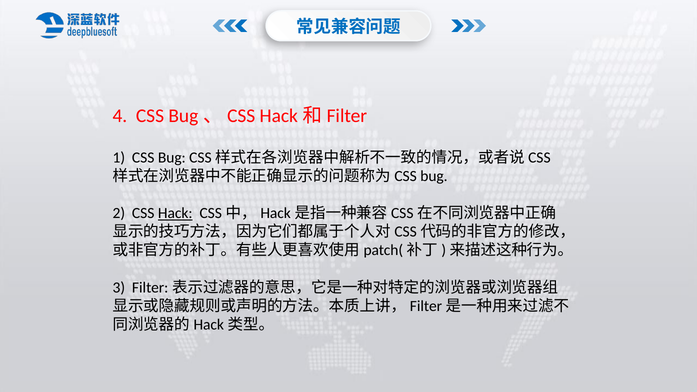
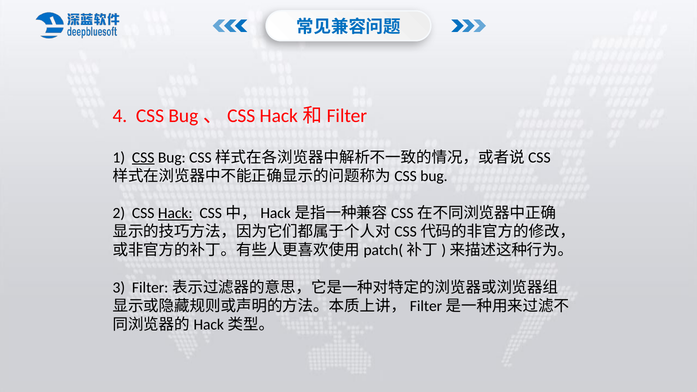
CSS underline: none -> present (143, 157)
